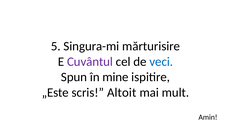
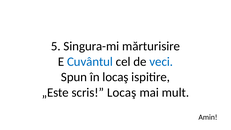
Cuvântul colour: purple -> blue (90, 62)
în mine: mine -> locaş (115, 77)
scris Altoit: Altoit -> Locaş (122, 92)
